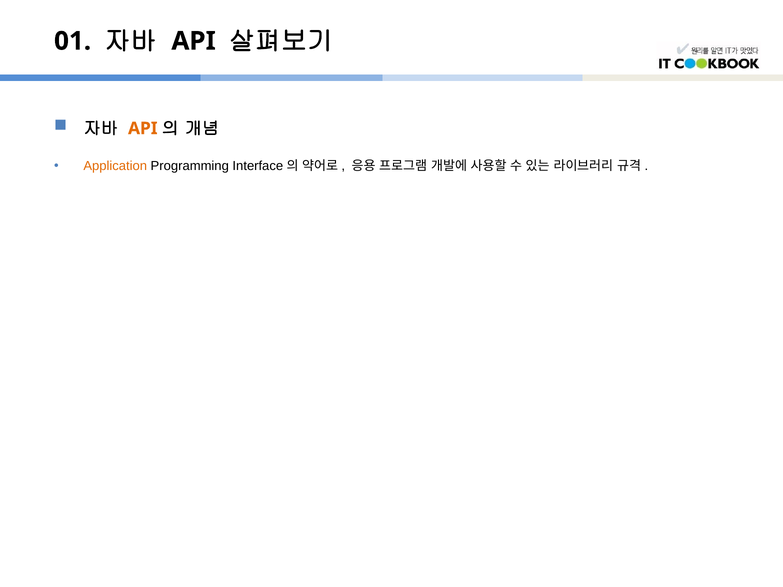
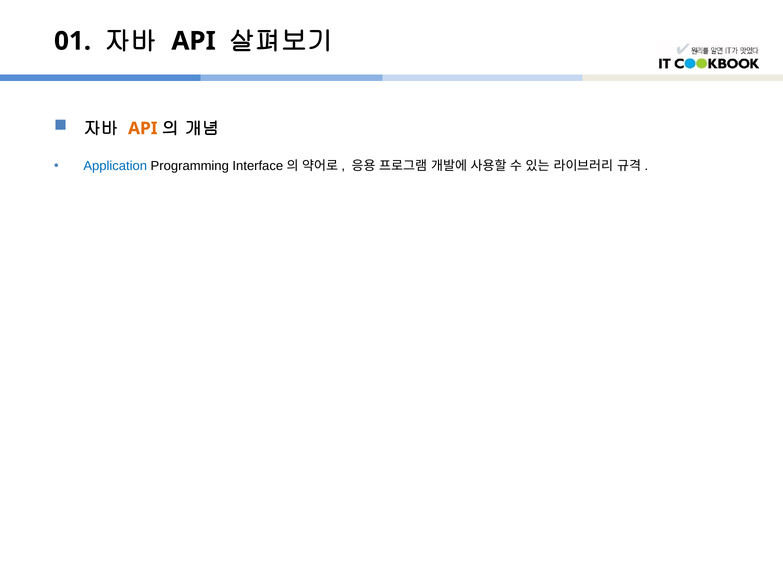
Application colour: orange -> blue (115, 166)
